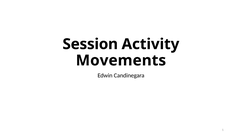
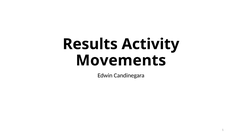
Session: Session -> Results (90, 44)
